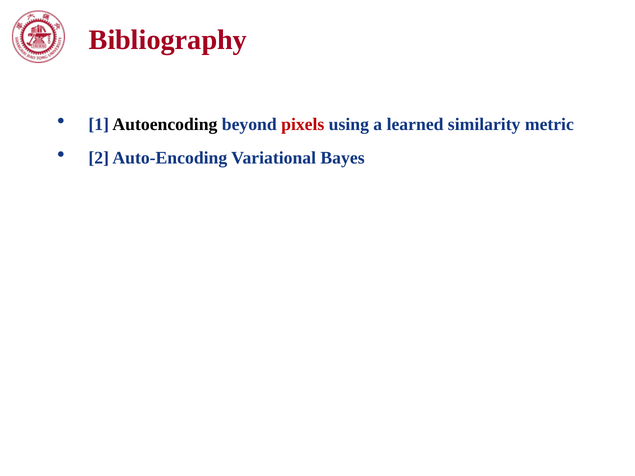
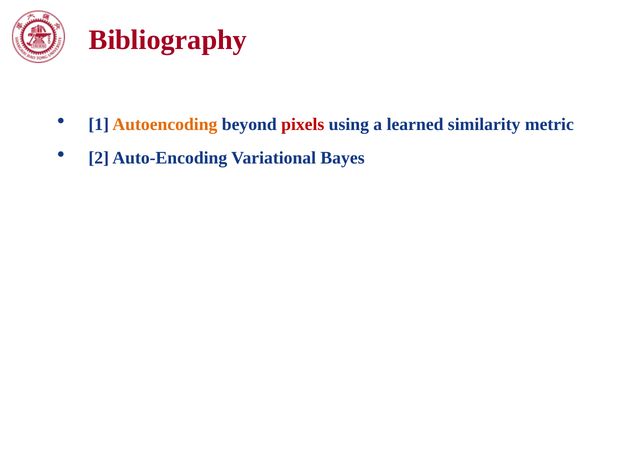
Autoencoding colour: black -> orange (165, 124)
